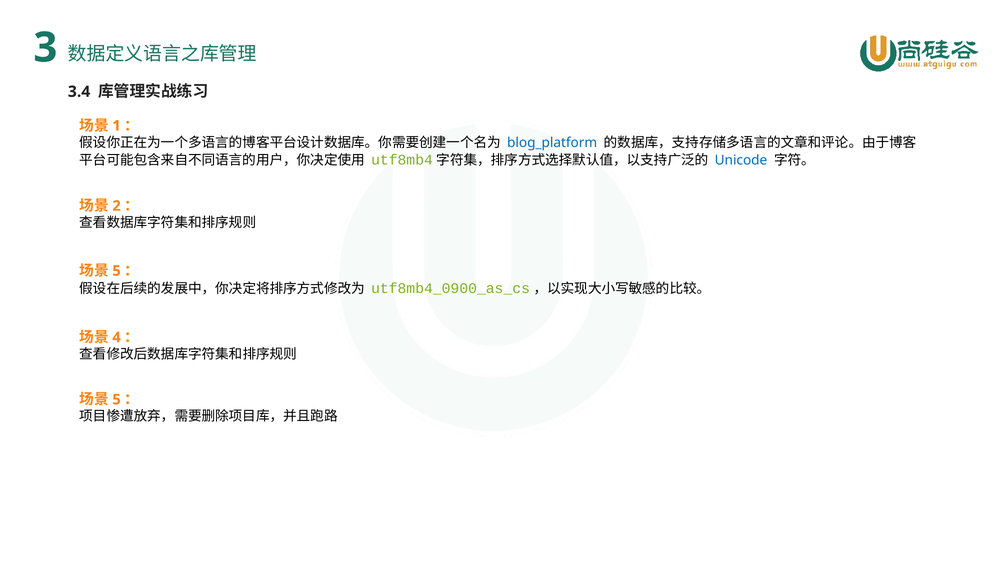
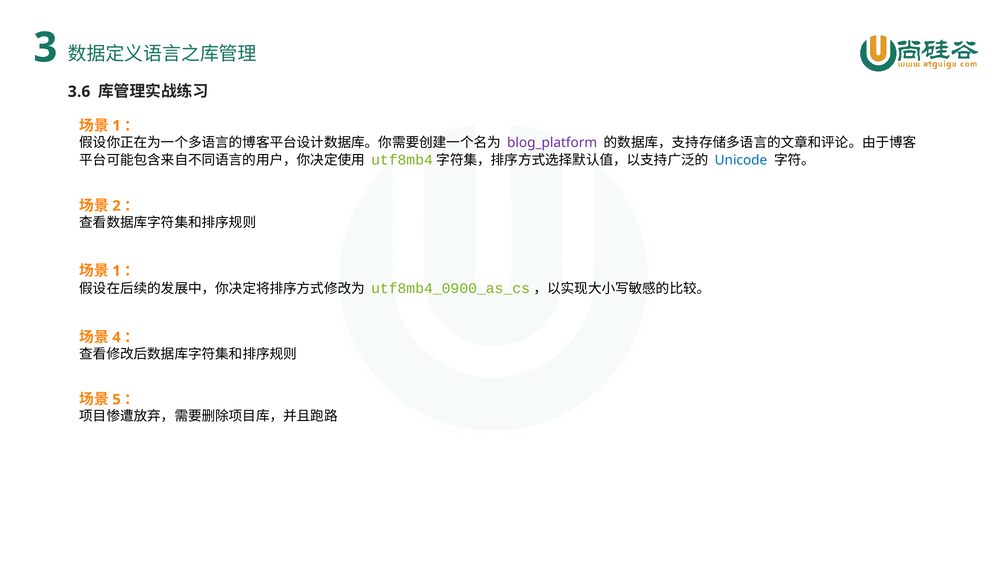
3.4: 3.4 -> 3.6 (79, 92)
blog_platform colour: blue -> purple (552, 143)
5: 5 -> 1 (117, 271)
